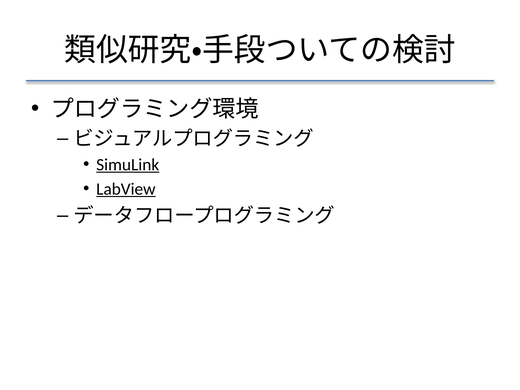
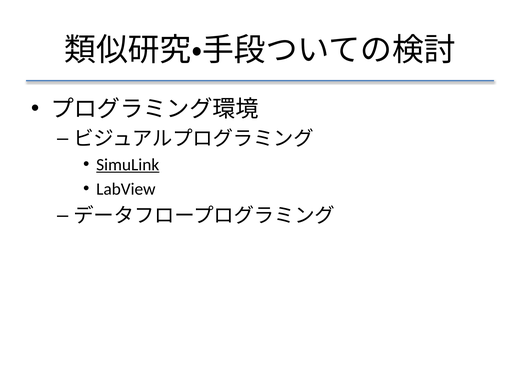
LabView underline: present -> none (126, 189)
